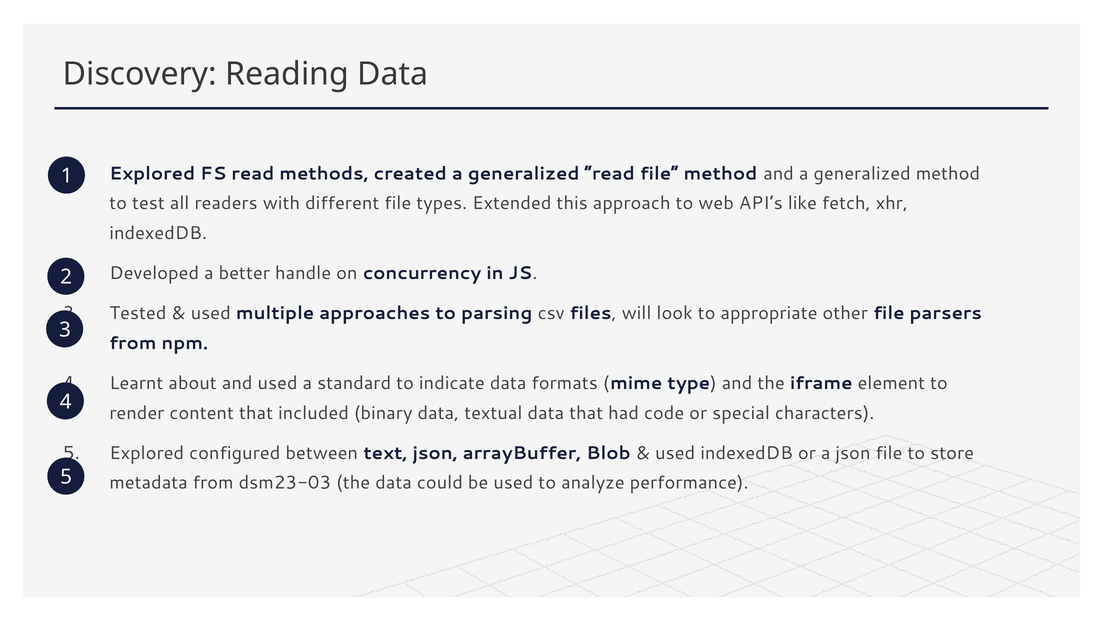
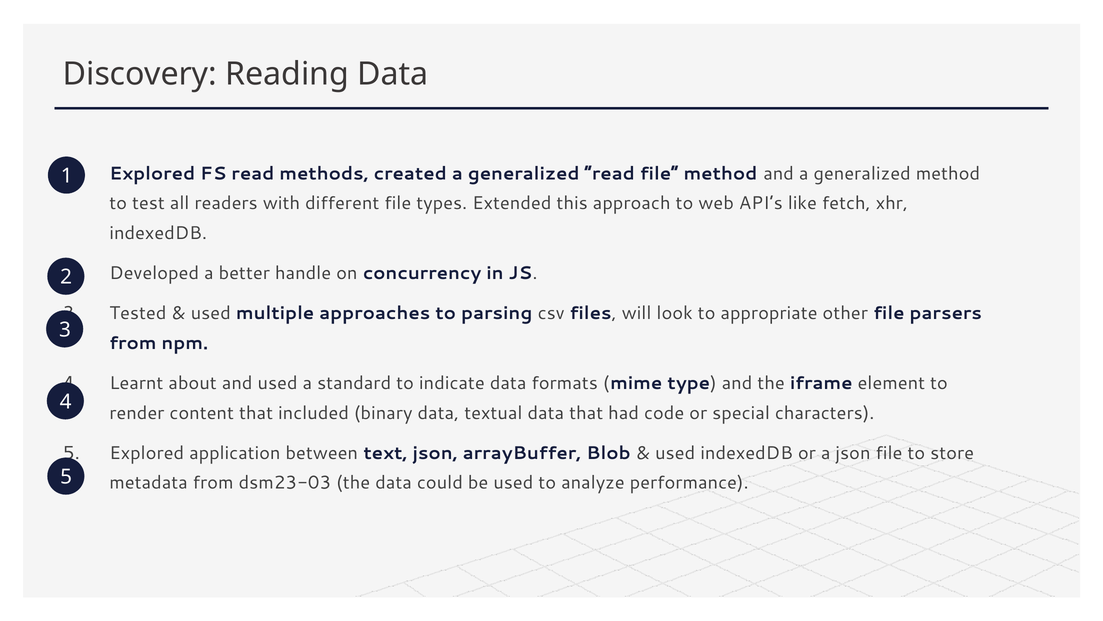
configured: configured -> application (235, 453)
